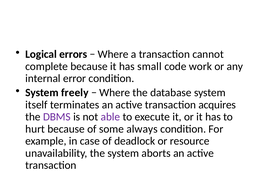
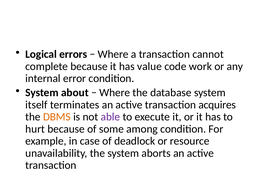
small: small -> value (150, 66)
freely: freely -> about (75, 93)
DBMS colour: purple -> orange (57, 117)
always: always -> among (142, 129)
